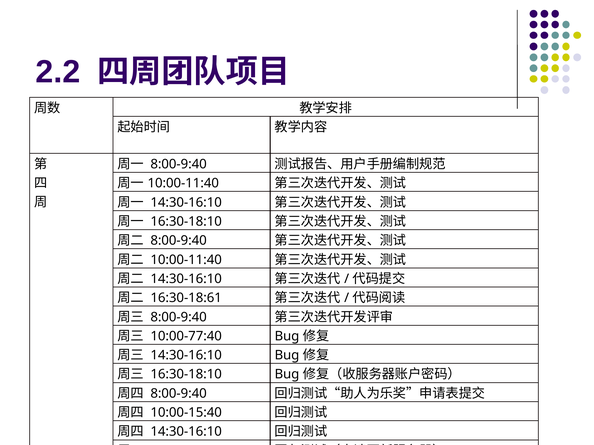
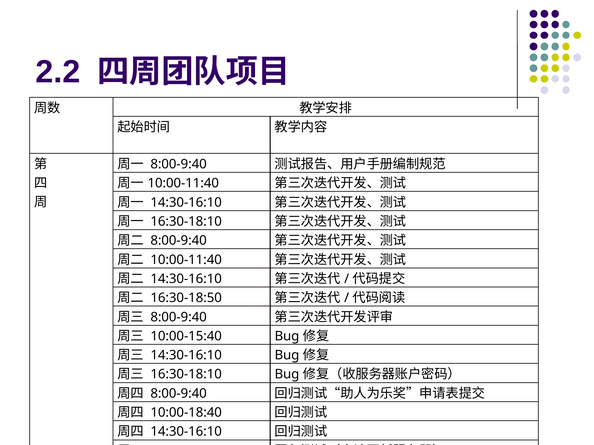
16:30-18:61: 16:30-18:61 -> 16:30-18:50 (186, 298)
10:00-77:40: 10:00-77:40 -> 10:00-15:40 (186, 336)
10:00-15:40: 10:00-15:40 -> 10:00-18:40 (186, 413)
